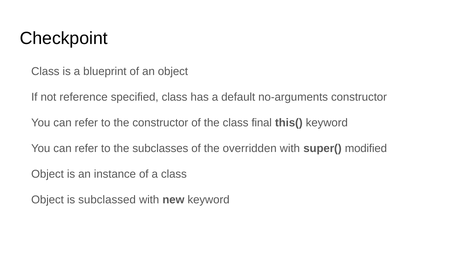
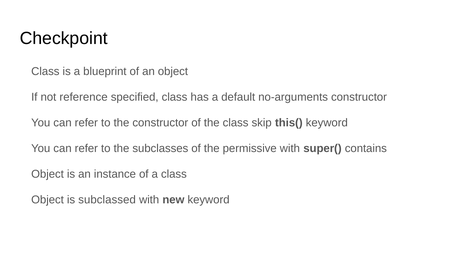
final: final -> skip (262, 122)
overridden: overridden -> permissive (250, 148)
modified: modified -> contains (366, 148)
